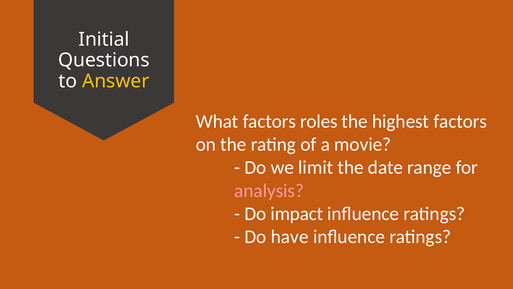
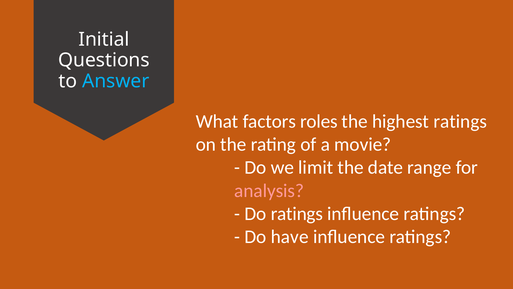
Answer colour: yellow -> light blue (116, 81)
highest factors: factors -> ratings (460, 121)
Do impact: impact -> ratings (297, 214)
